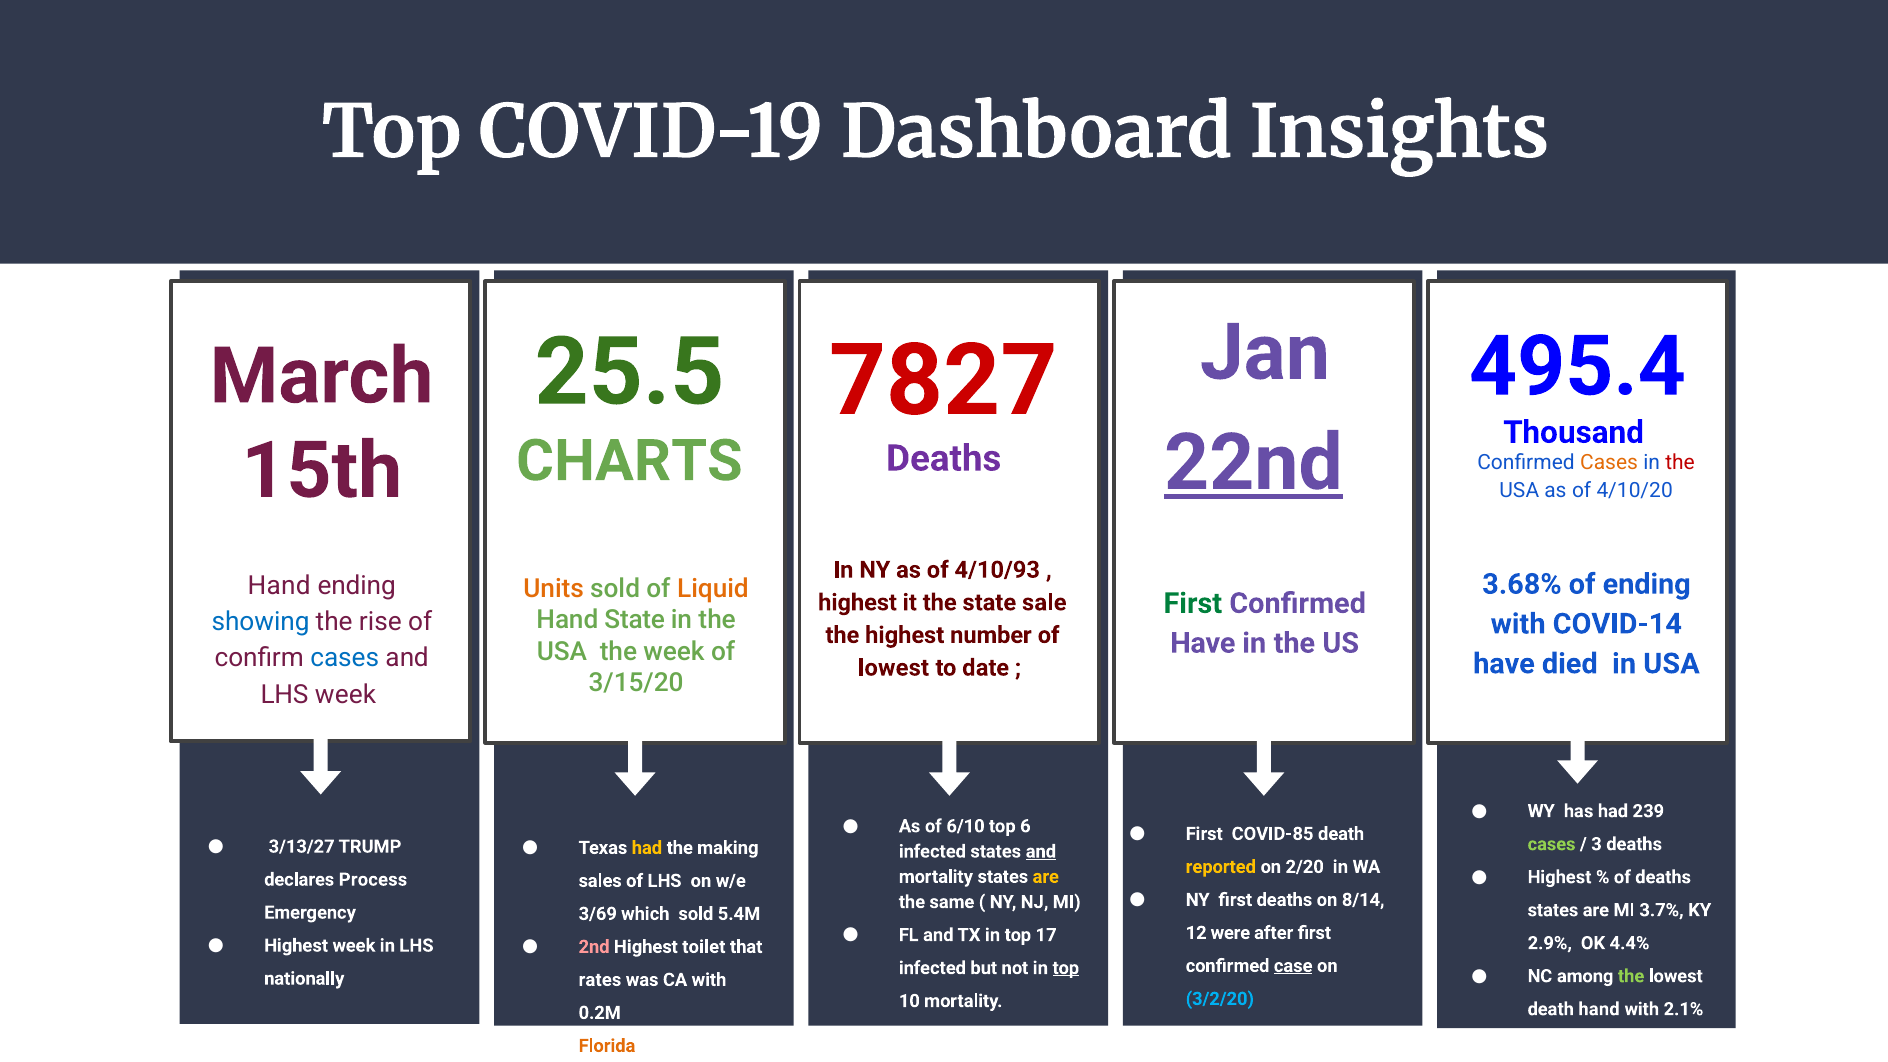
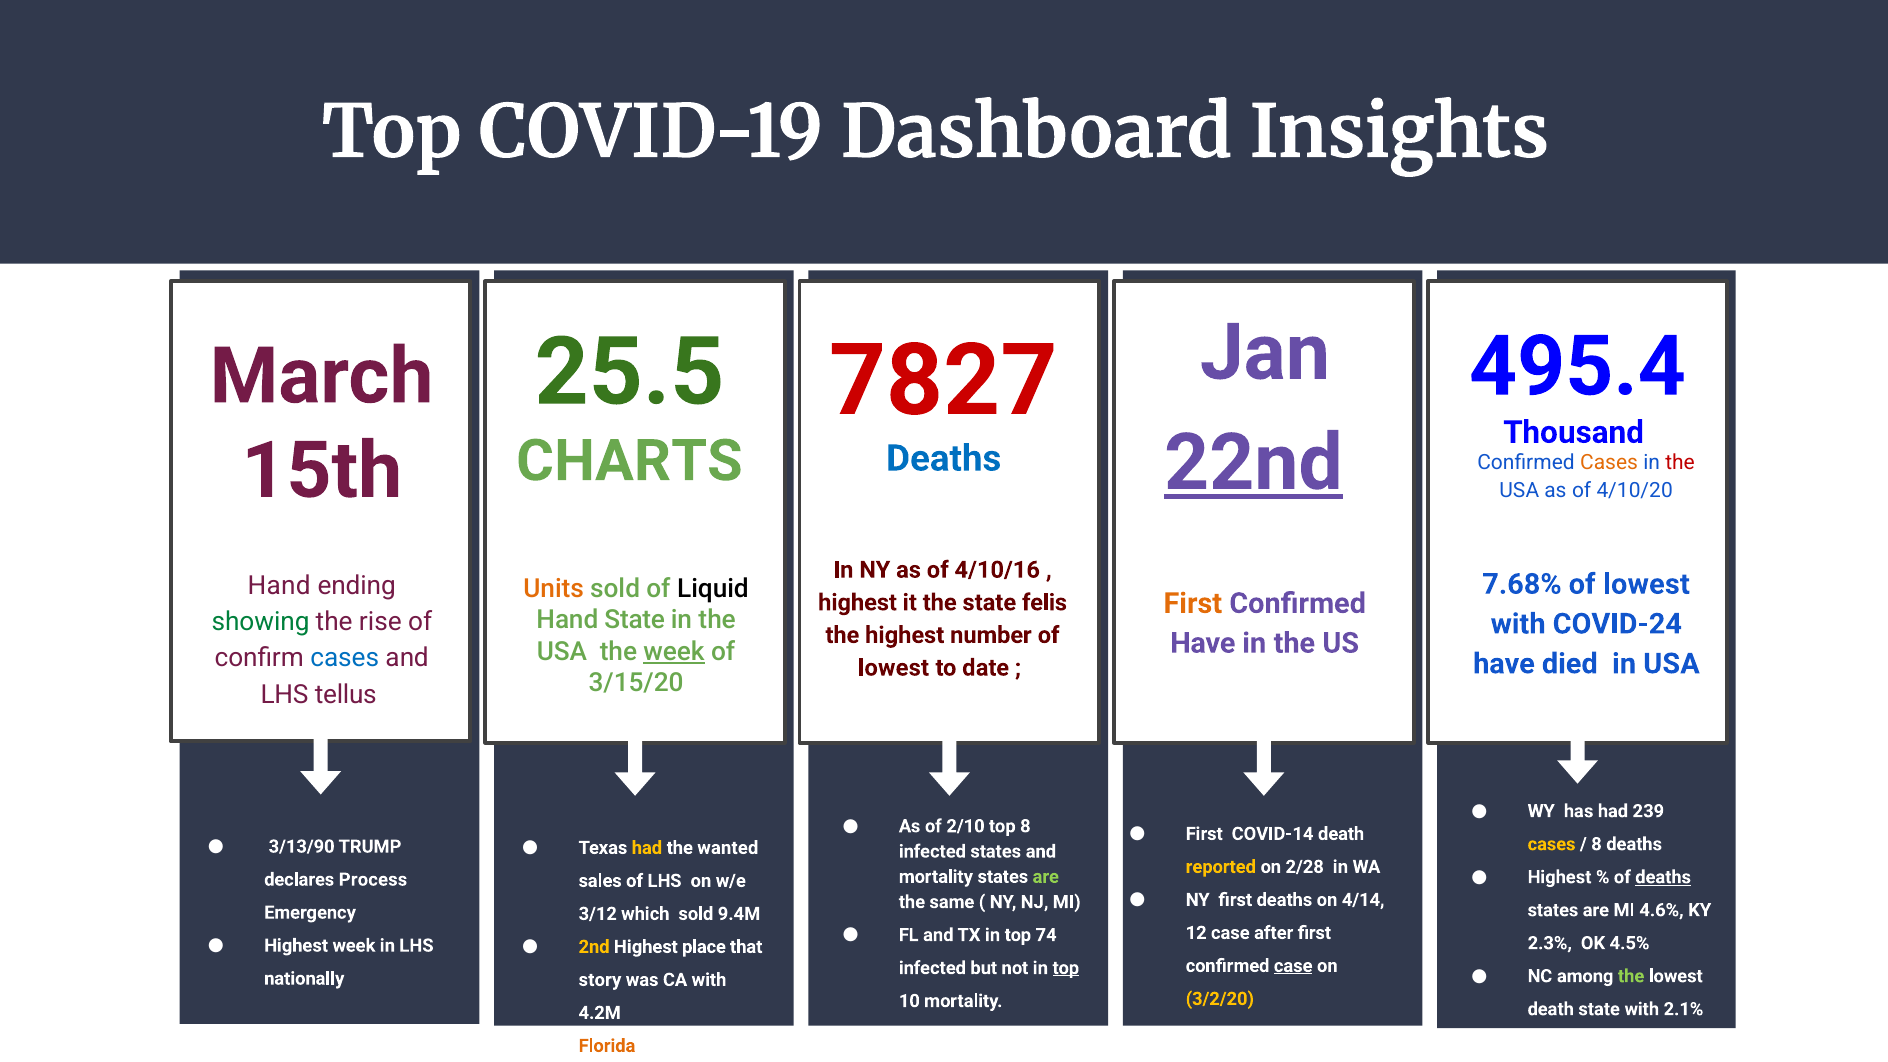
Deaths colour: purple -> blue (944, 458)
4/10/93: 4/10/93 -> 4/10/16 (997, 570)
3.68%: 3.68% -> 7.68% (1522, 584)
ending: ending -> lowest (1646, 584)
Liquid colour: orange -> black (713, 589)
First colour: green -> orange (1193, 603)
state sale: sale -> felis (1044, 603)
showing colour: blue -> green (261, 622)
COVID-14: COVID-14 -> COVID-24 (1617, 624)
week underline: none -> present (674, 652)
LHS week: week -> tellus (346, 694)
6/10: 6/10 -> 2/10 (966, 826)
top 6: 6 -> 8 (1025, 826)
COVID-85: COVID-85 -> COVID-14 (1273, 834)
cases colour: light green -> yellow (1552, 844)
3: 3 -> 8 (1596, 844)
3/13/27: 3/13/27 -> 3/13/90 (302, 847)
making: making -> wanted (728, 848)
and underline: present -> none (1041, 851)
2/20: 2/20 -> 2/28 (1305, 867)
deaths underline: none -> present (1663, 877)
are colour: yellow -> light green (1046, 877)
8/14: 8/14 -> 4/14 (1363, 900)
3.7%: 3.7% -> 4.6% (1661, 910)
3/69: 3/69 -> 3/12 (598, 914)
5.4M: 5.4M -> 9.4M (739, 914)
12 were: were -> case (1230, 933)
17: 17 -> 74 (1046, 935)
2.9%: 2.9% -> 2.3% (1550, 943)
4.4%: 4.4% -> 4.5% (1630, 943)
2nd colour: pink -> yellow (594, 947)
toilet: toilet -> place (704, 947)
rates: rates -> story (600, 980)
3/2/20 colour: light blue -> yellow (1220, 999)
death hand: hand -> state (1599, 1009)
0.2M: 0.2M -> 4.2M (600, 1013)
